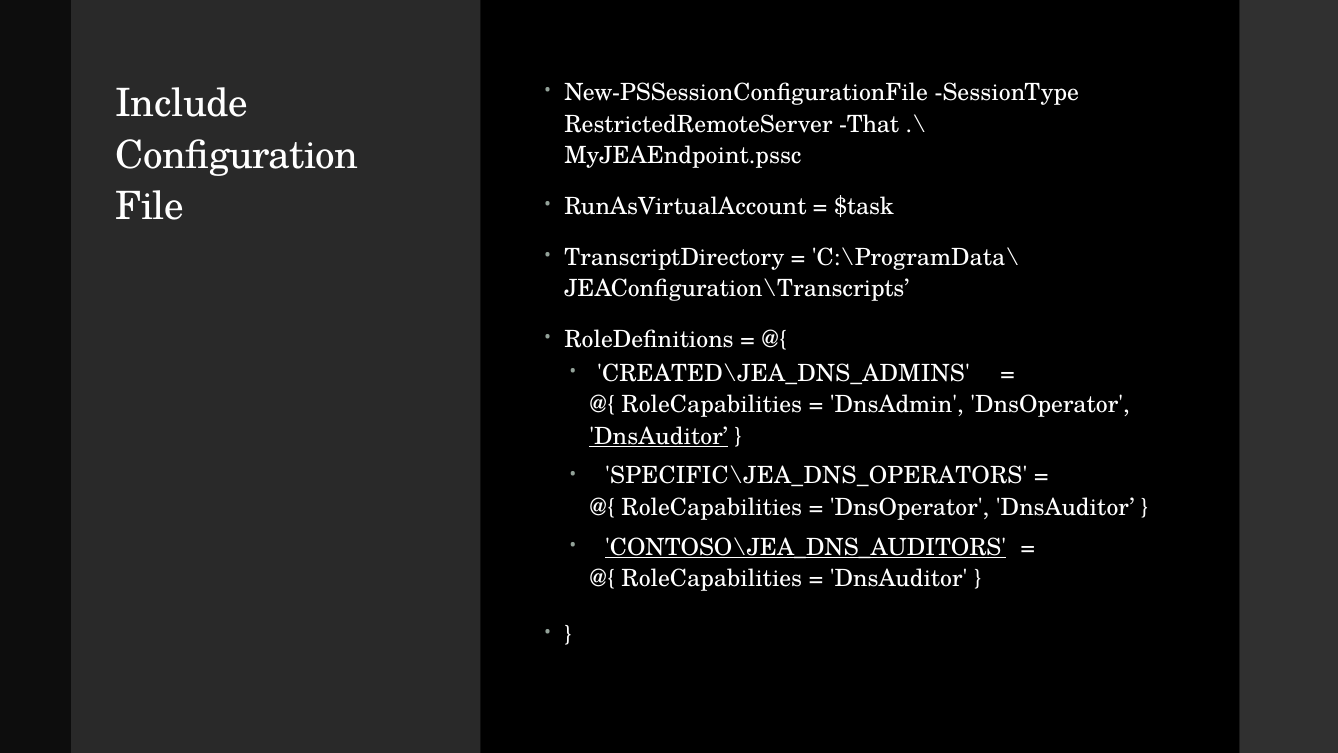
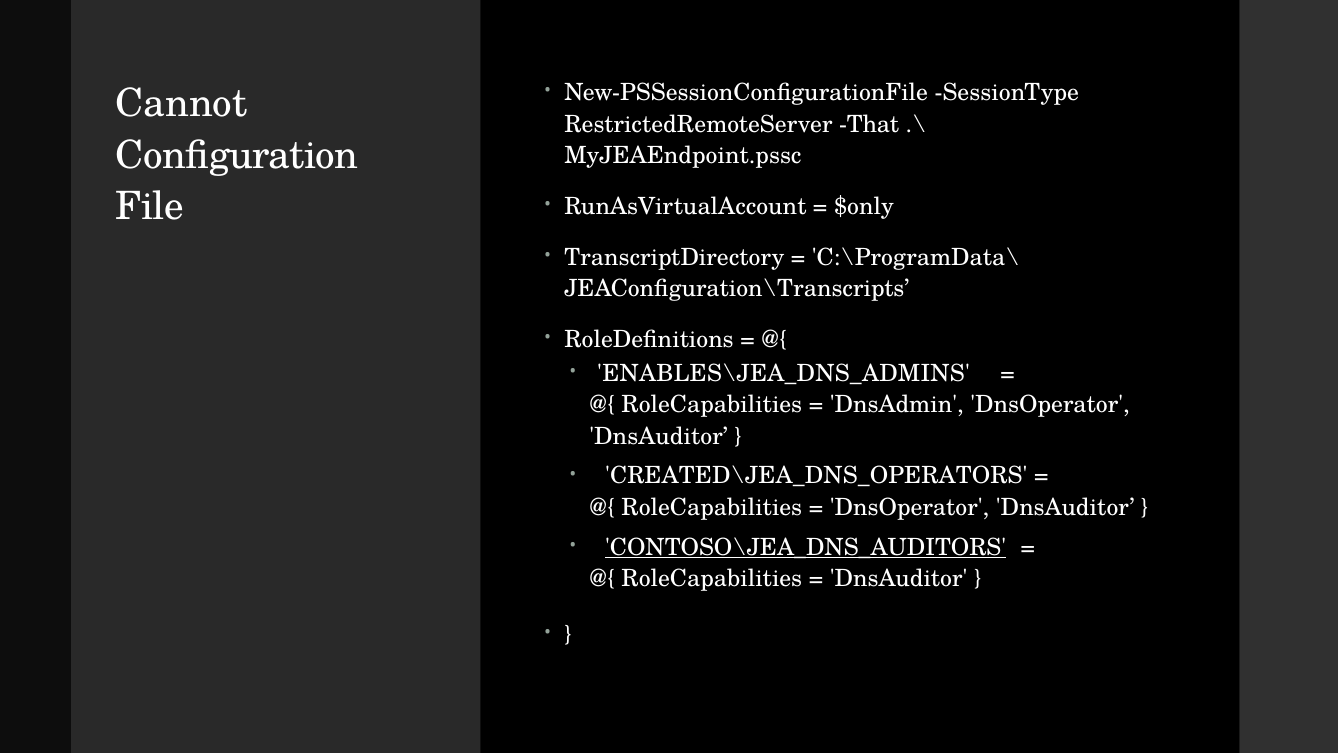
Include: Include -> Cannot (182, 104)
$task: $task -> $only (864, 206)
CREATED\JEA_DNS_ADMINS: CREATED\JEA_DNS_ADMINS -> ENABLES\JEA_DNS_ADMINS (784, 374)
DnsAuditor underline: present -> none (659, 436)
SPECIFIC\JEA_DNS_OPERATORS: SPECIFIC\JEA_DNS_OPERATORS -> CREATED\JEA_DNS_OPERATORS (816, 476)
